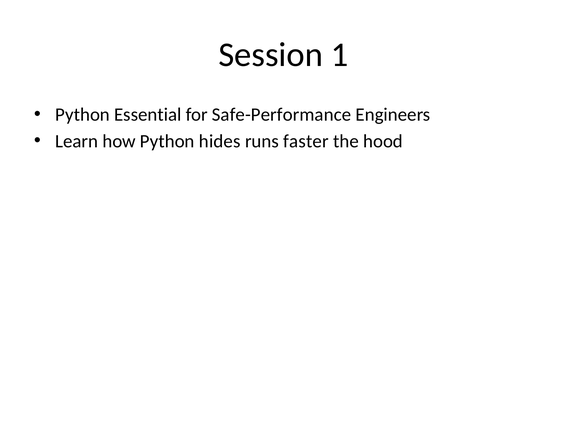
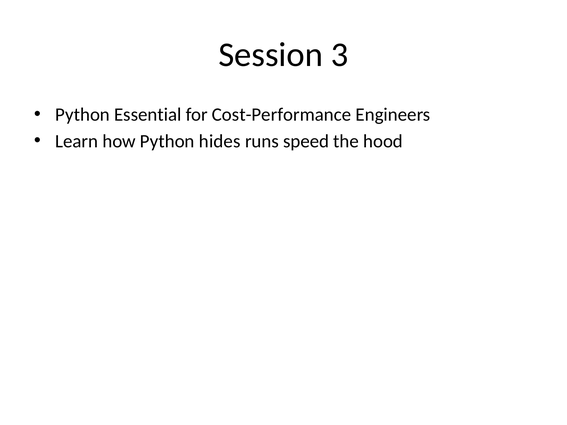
1: 1 -> 3 (340, 55)
Safe-Performance: Safe-Performance -> Cost-Performance (282, 115)
faster: faster -> speed (306, 141)
